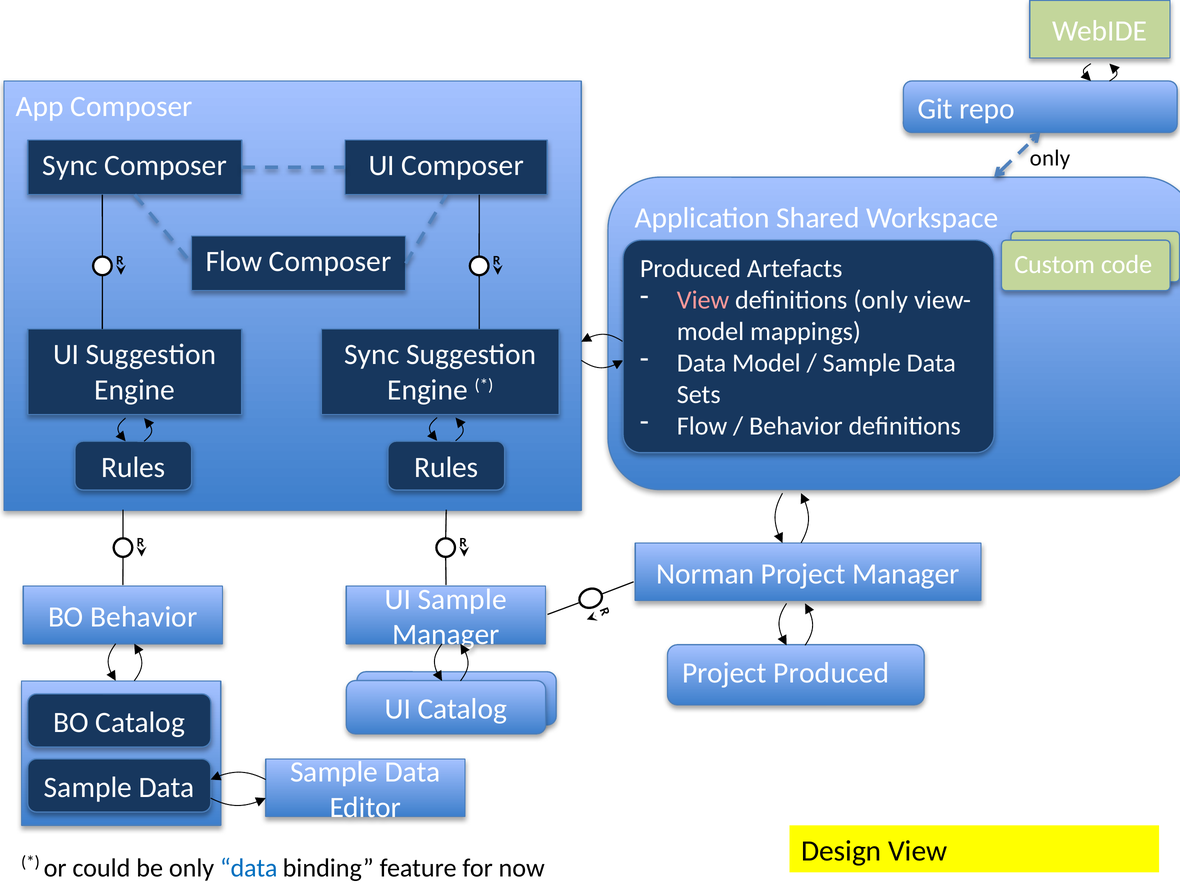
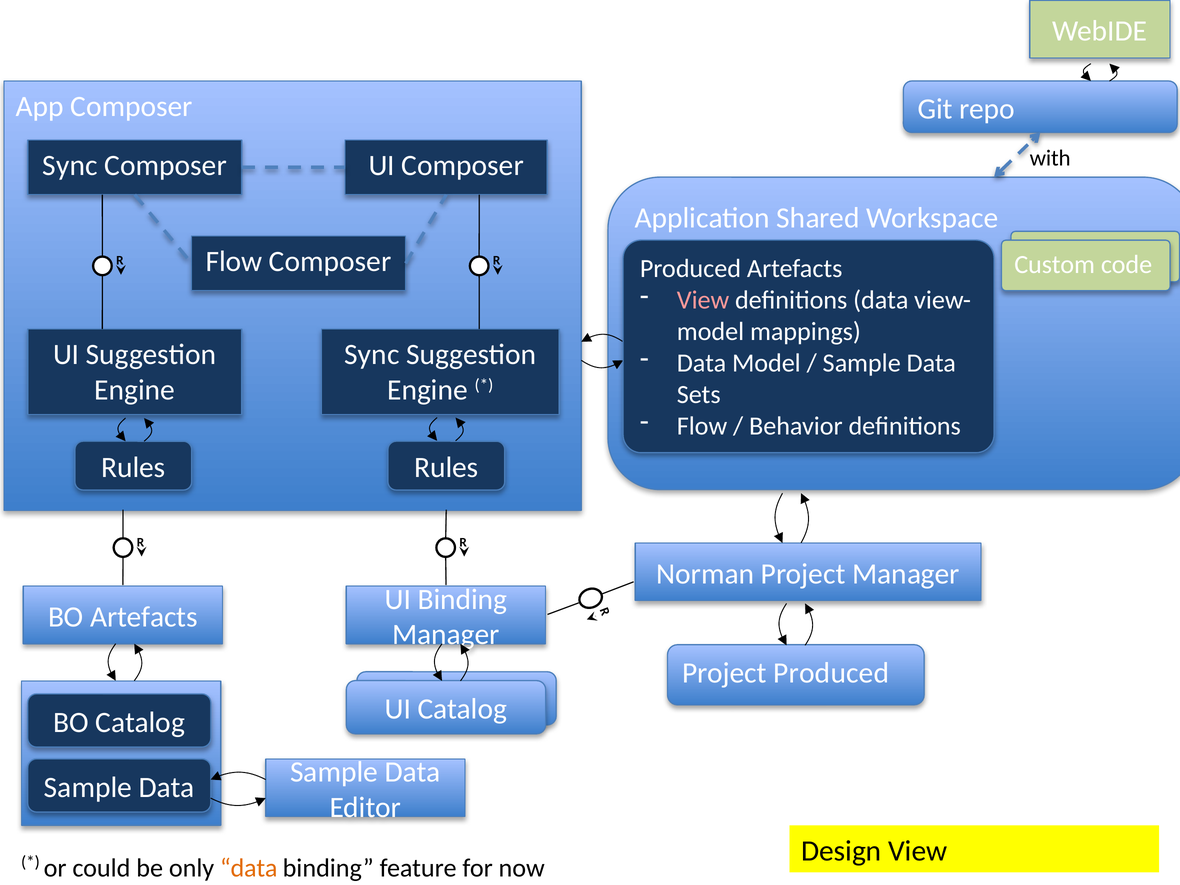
only: only -> with (1050, 158)
definitions only: only -> data (881, 300)
UI Sample: Sample -> Binding (462, 599)
BO Behavior: Behavior -> Artefacts (144, 617)
data colour: blue -> orange (249, 868)
